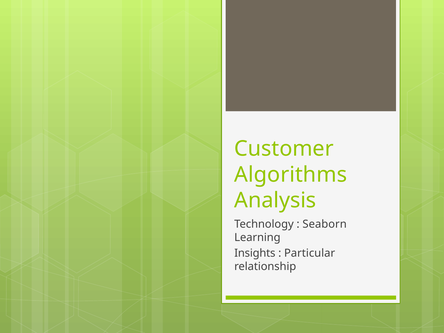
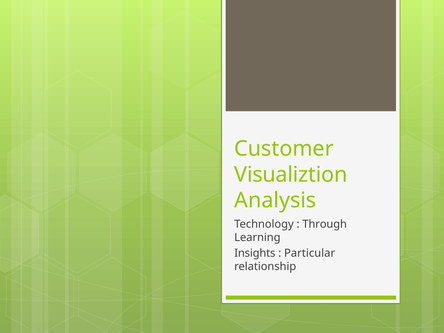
Algorithms: Algorithms -> Visualiztion (291, 175)
Seaborn: Seaborn -> Through (325, 224)
